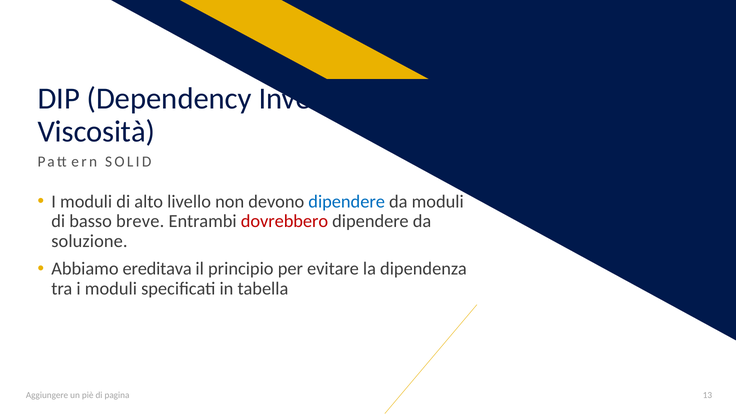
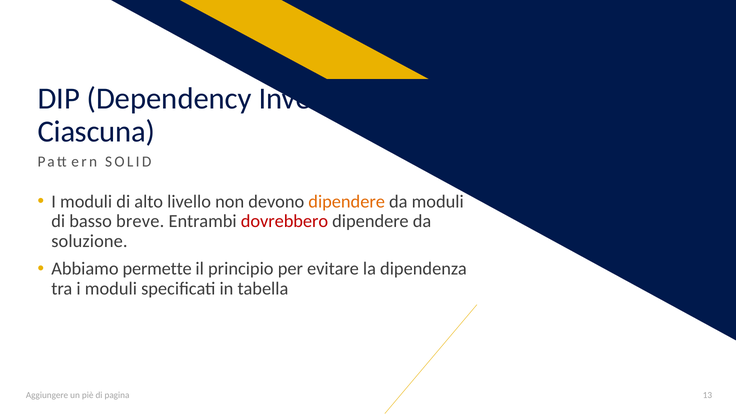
Viscosità: Viscosità -> Ciascuna (96, 132)
dipendere colour: blue -> orange (347, 201)
ereditava: ereditava -> permette (157, 269)
